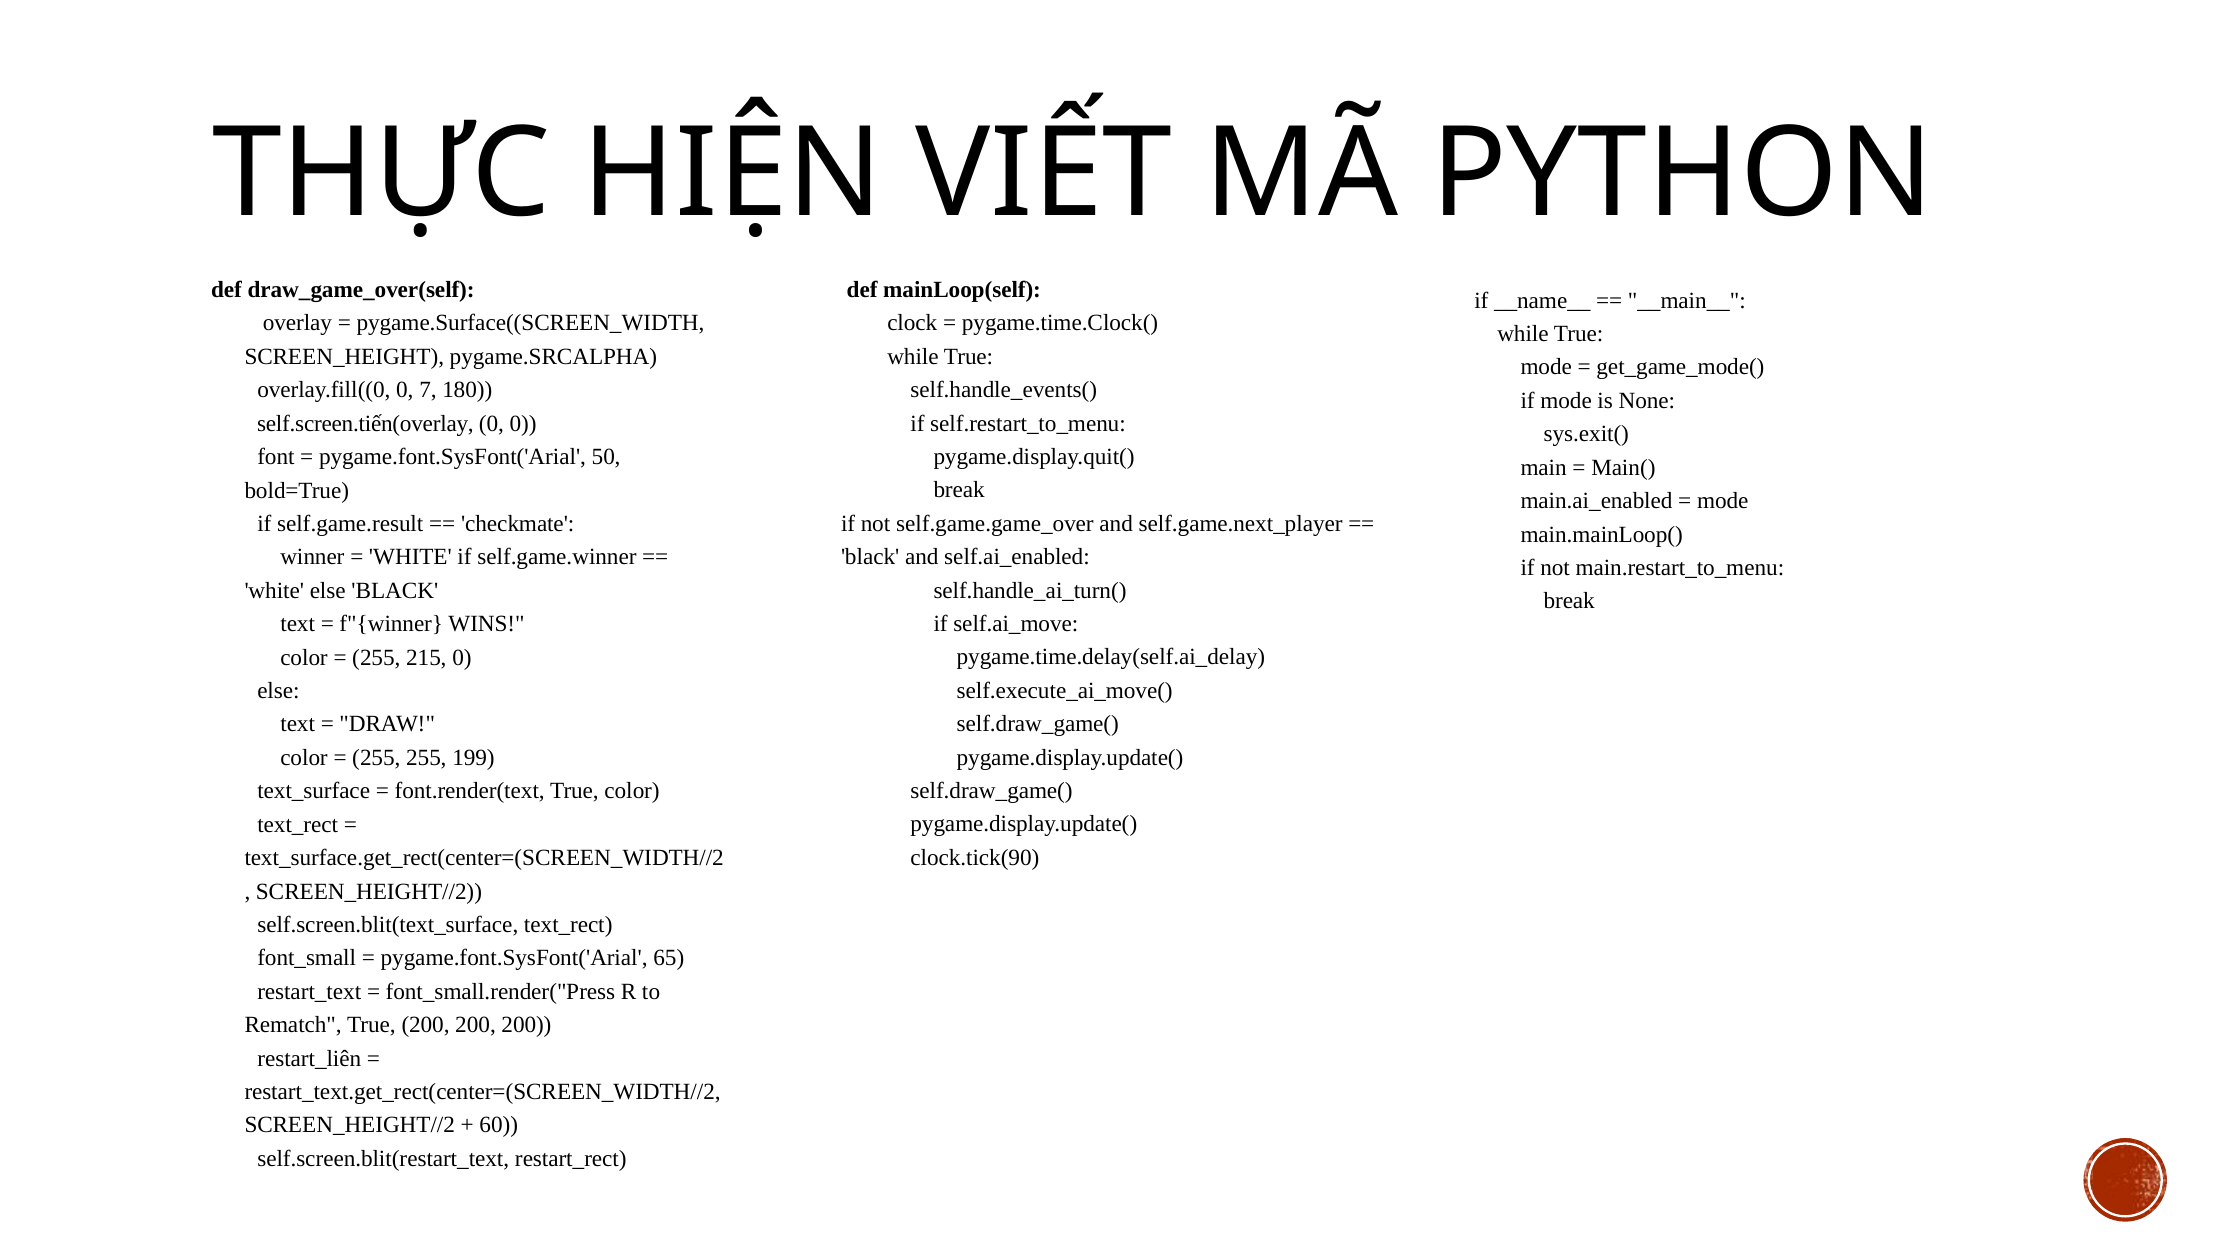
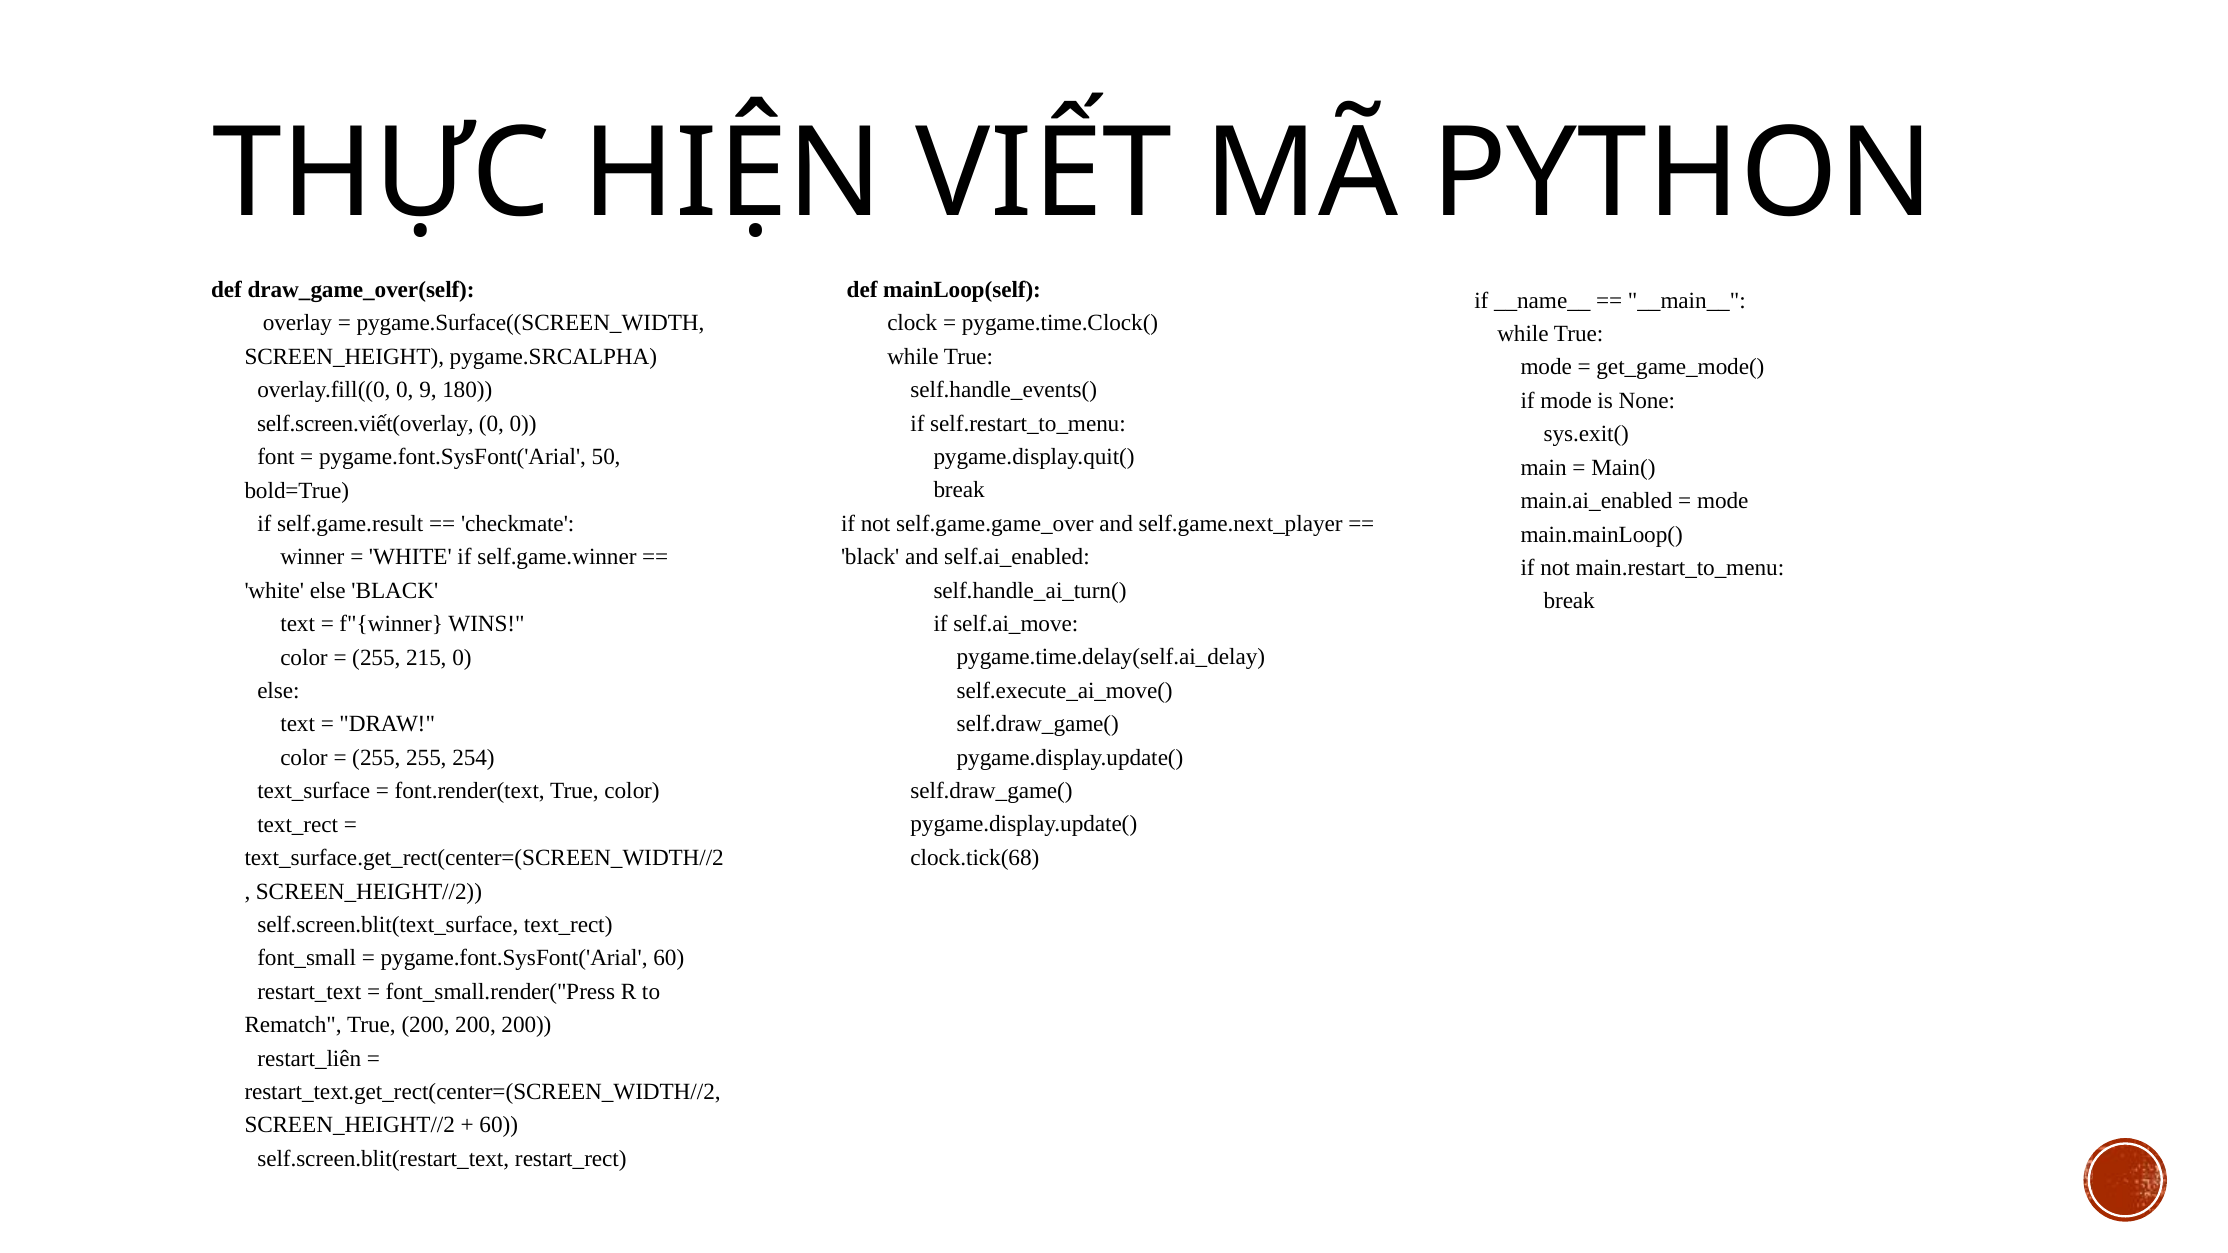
7: 7 -> 9 (428, 390)
self.screen.tiến(overlay: self.screen.tiến(overlay -> self.screen.viết(overlay (365, 424)
199: 199 -> 254 (474, 758)
clock.tick(90: clock.tick(90 -> clock.tick(68 (975, 858)
pygame.font.SysFont('Arial 65: 65 -> 60 (669, 958)
